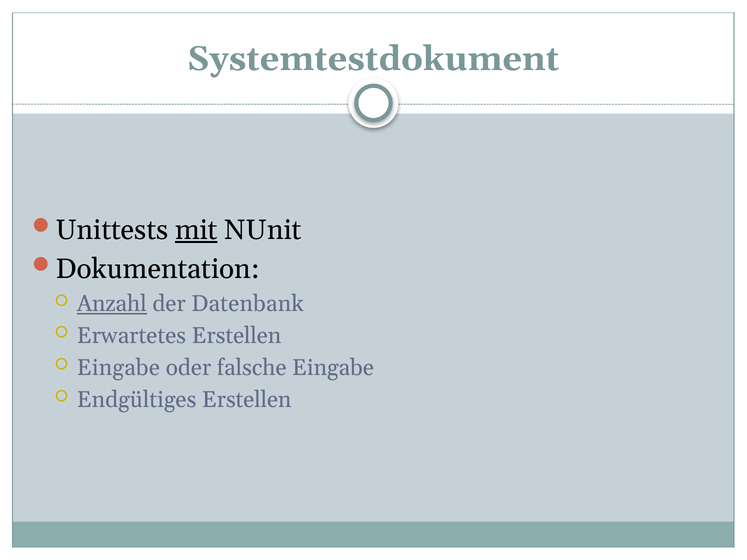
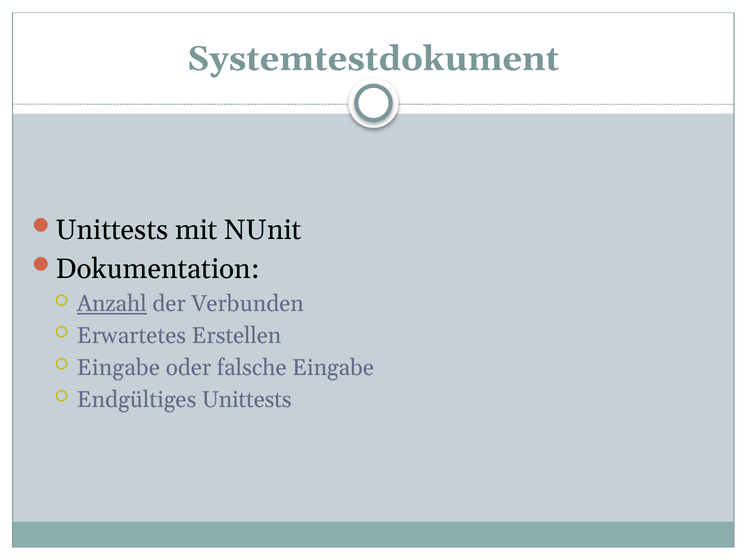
mit underline: present -> none (196, 230)
Datenbank: Datenbank -> Verbunden (248, 304)
Endgültiges Erstellen: Erstellen -> Unittests (247, 400)
